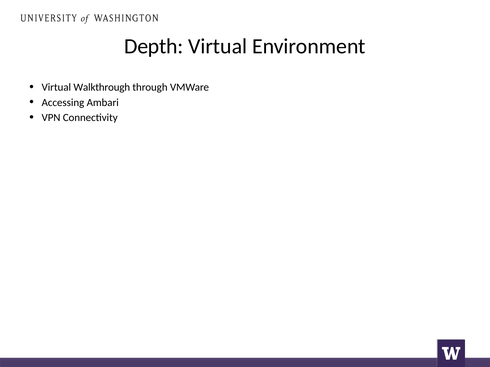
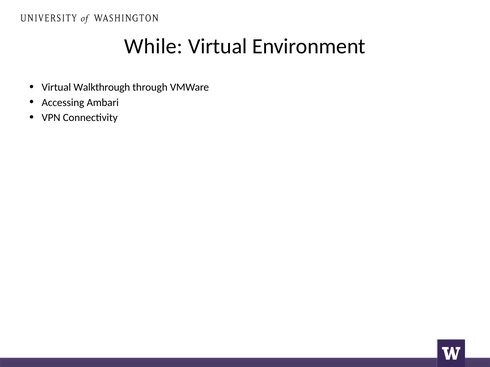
Depth: Depth -> While (154, 46)
